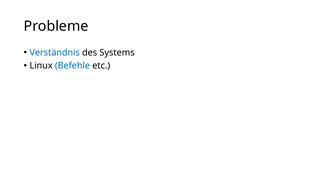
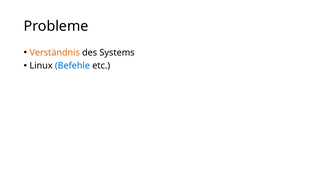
Verständnis colour: blue -> orange (55, 53)
